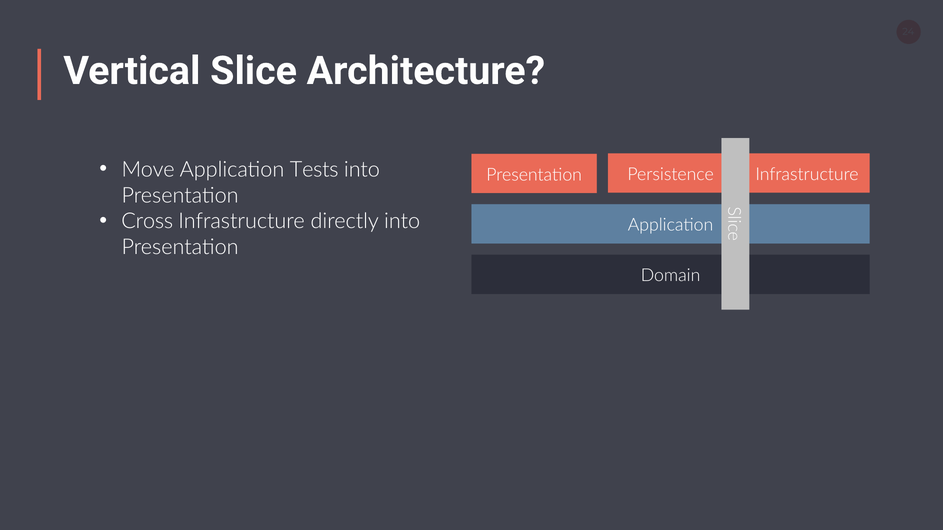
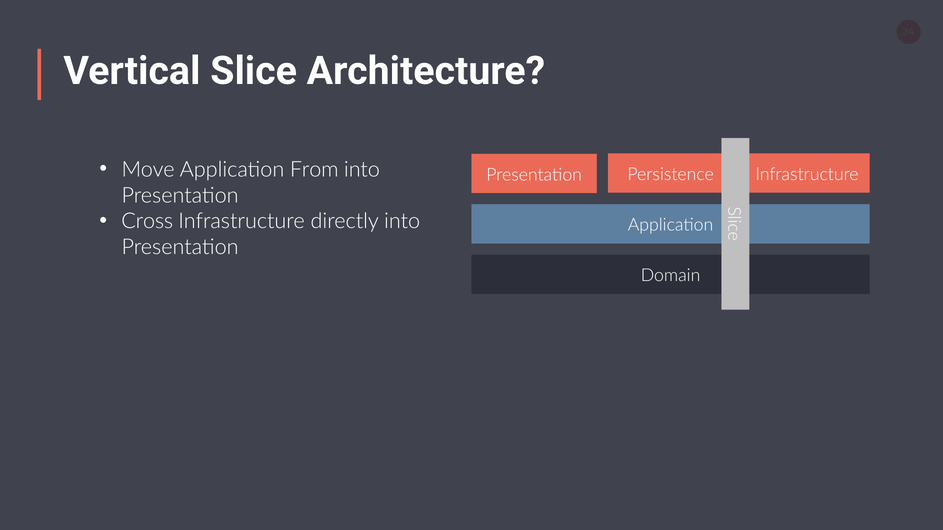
Tests: Tests -> From (314, 170)
